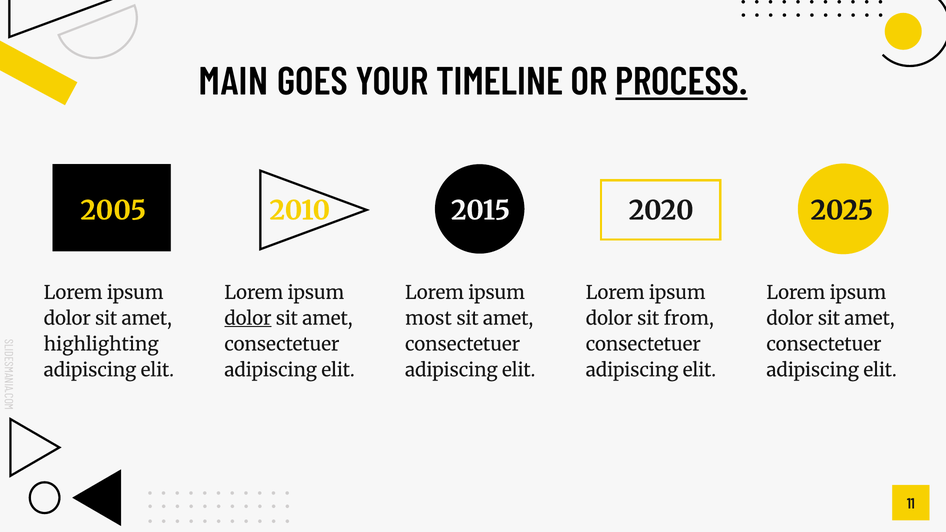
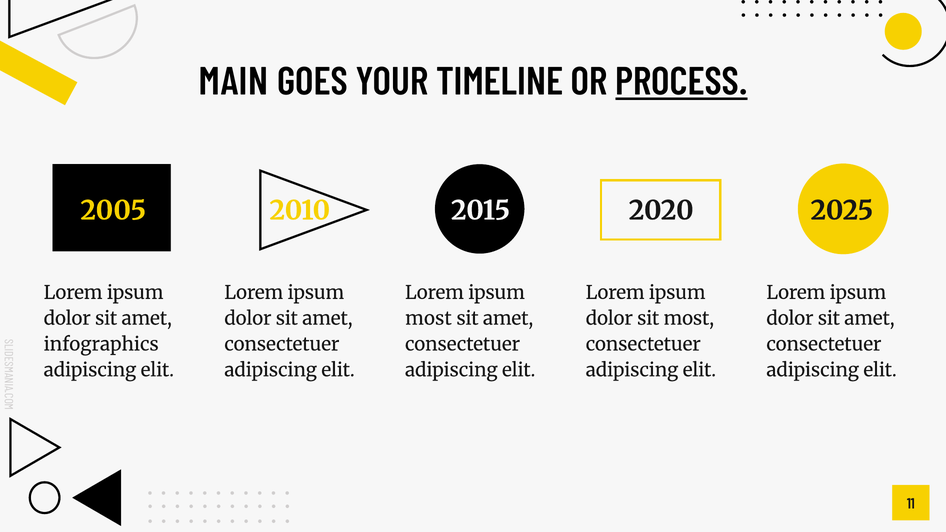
dolor underline: present -> none (248, 319)
sit from: from -> most (689, 319)
highlighting: highlighting -> infographics (101, 344)
